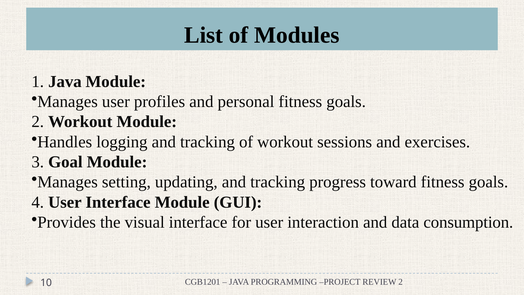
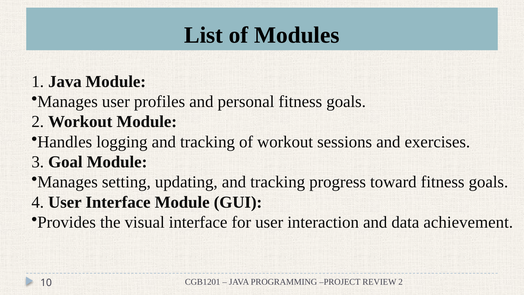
consumption: consumption -> achievement (468, 222)
